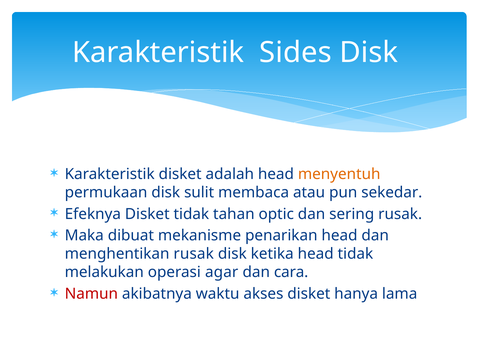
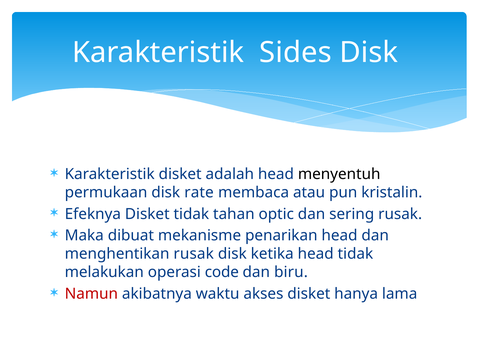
menyentuh colour: orange -> black (339, 174)
sulit: sulit -> rate (199, 192)
sekedar: sekedar -> kristalin (392, 192)
agar: agar -> code (222, 272)
cara: cara -> biru (291, 272)
